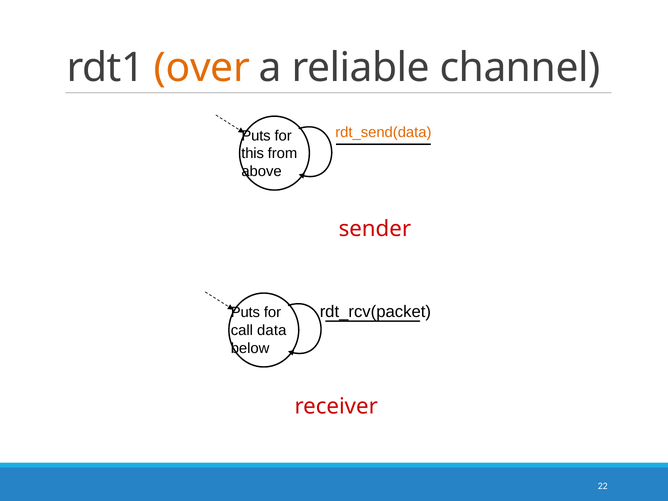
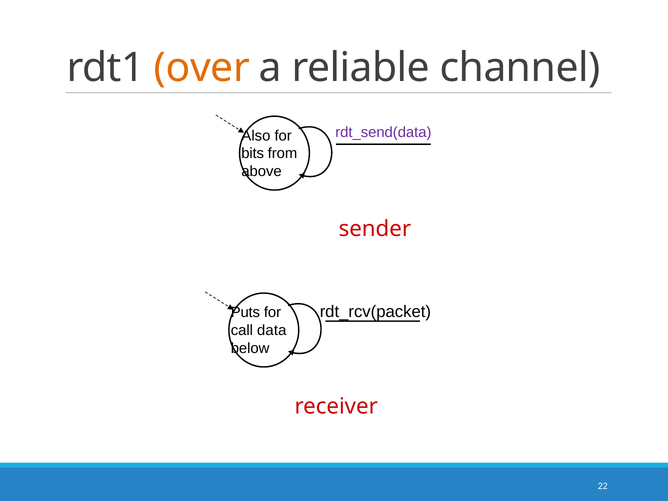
rdt_send(data colour: orange -> purple (383, 132)
Puts: Puts -> Also (256, 136)
this: this -> bits (253, 153)
